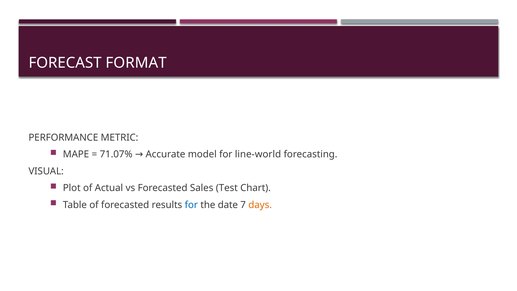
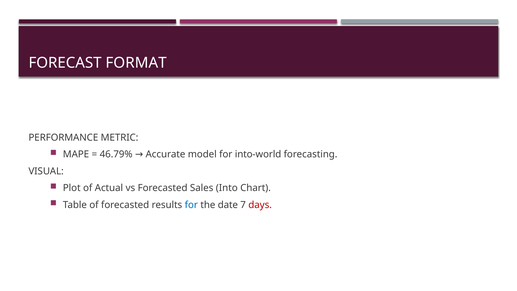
71.07%: 71.07% -> 46.79% (116, 154)
line-world: line-world -> into-world (258, 154)
Test: Test -> Into (227, 188)
days colour: orange -> red (260, 205)
